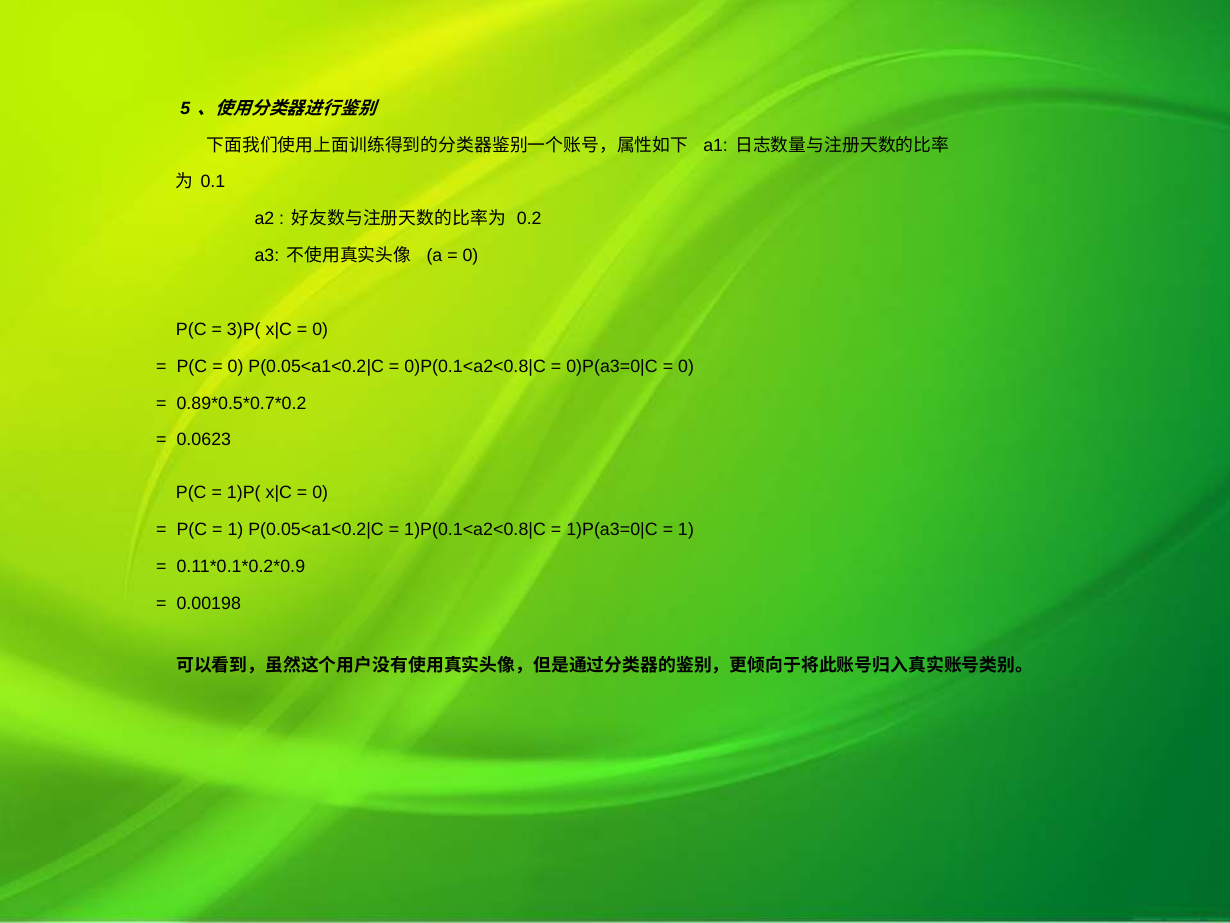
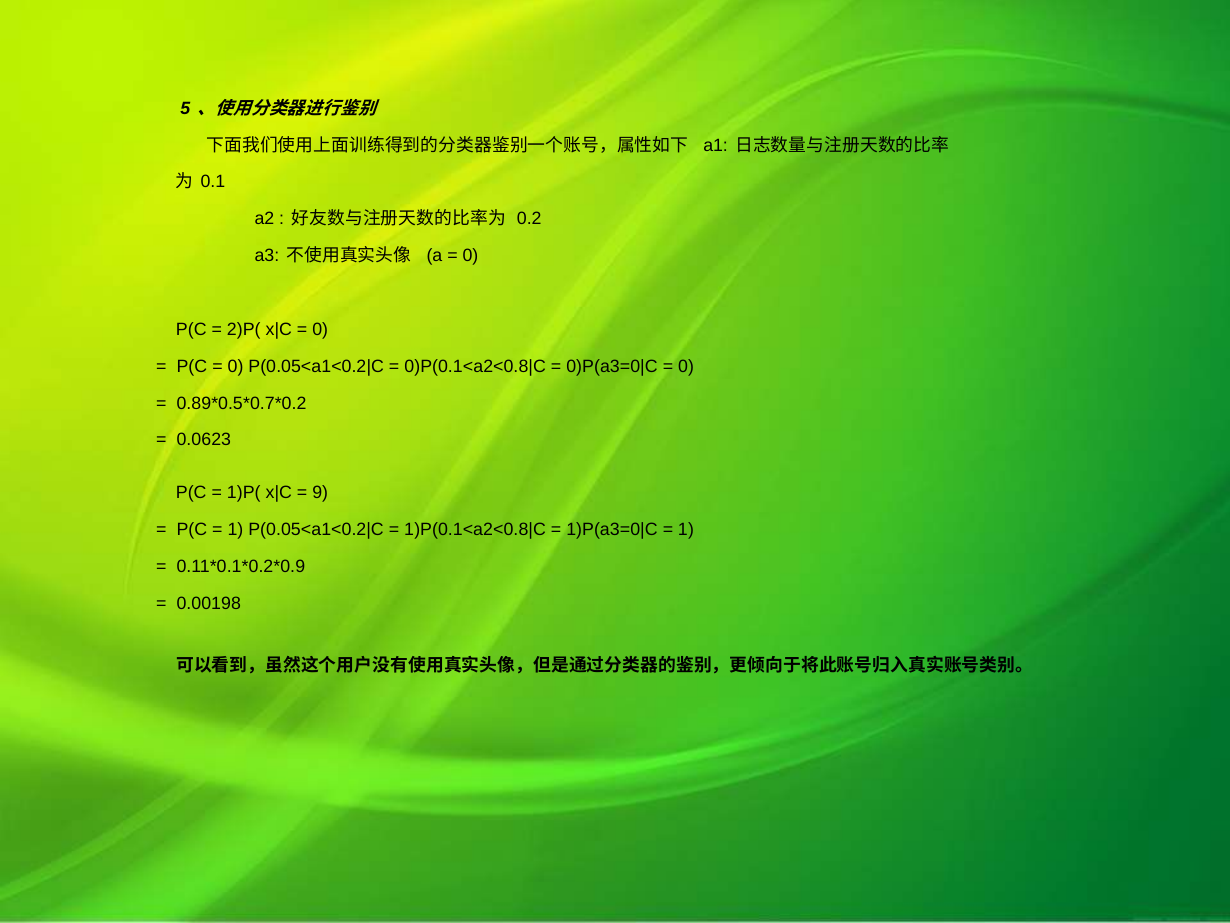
3)P(: 3)P( -> 2)P( (244, 329)
0: 0 -> 9 (320, 492)
